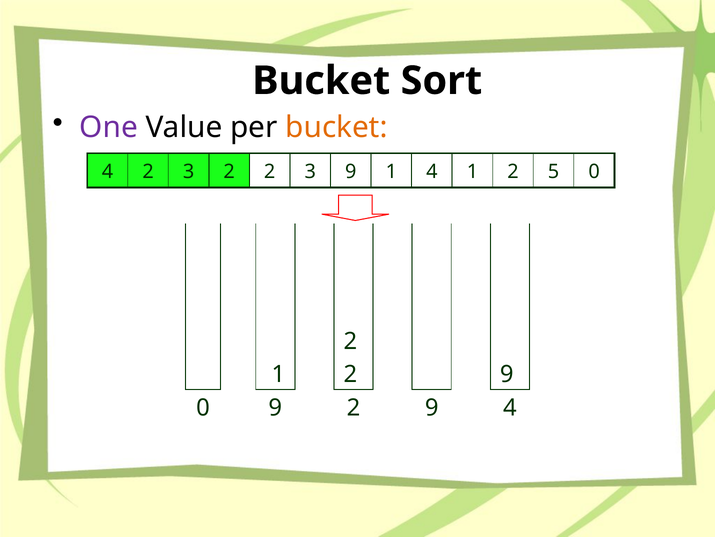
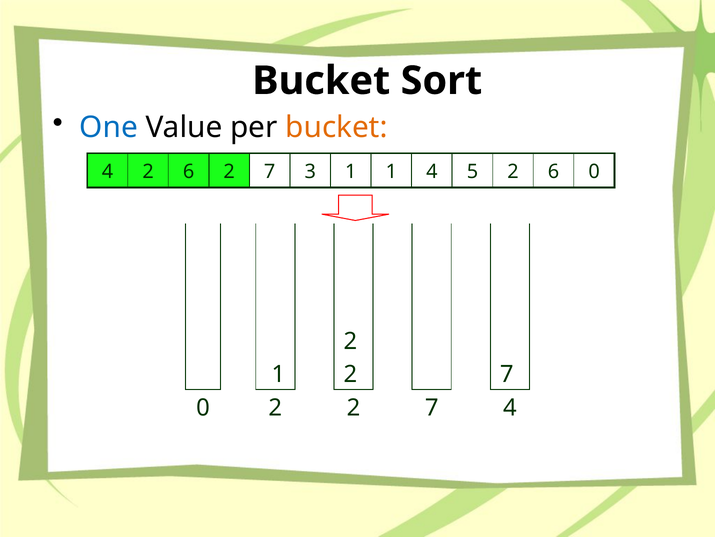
One colour: purple -> blue (109, 127)
4 2 3: 3 -> 6 (189, 171)
2: 2 -> 7 (270, 171)
3 9: 9 -> 1 (351, 171)
4 1: 1 -> 5 (472, 171)
5: 5 -> 6 (554, 171)
1 2 9: 9 -> 7 (507, 374)
9: 9 -> 2 (275, 407)
9: 9 -> 7 (432, 407)
